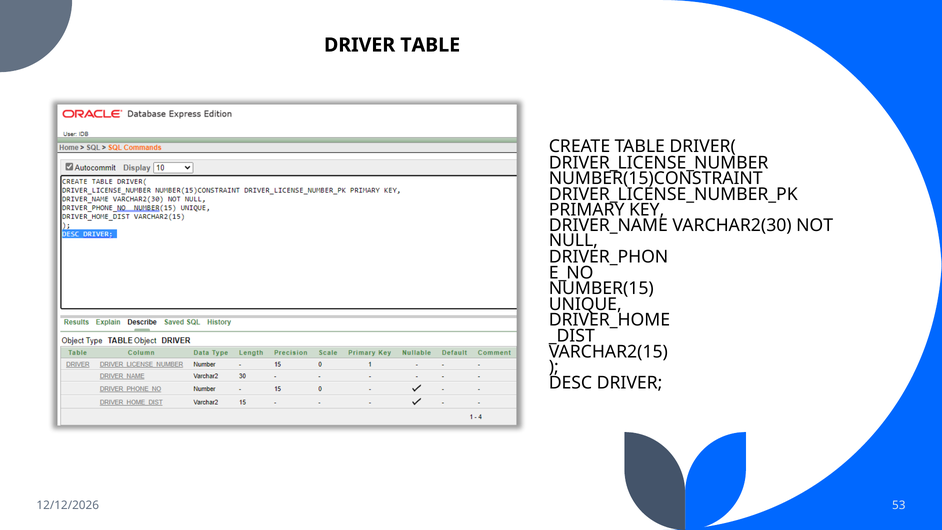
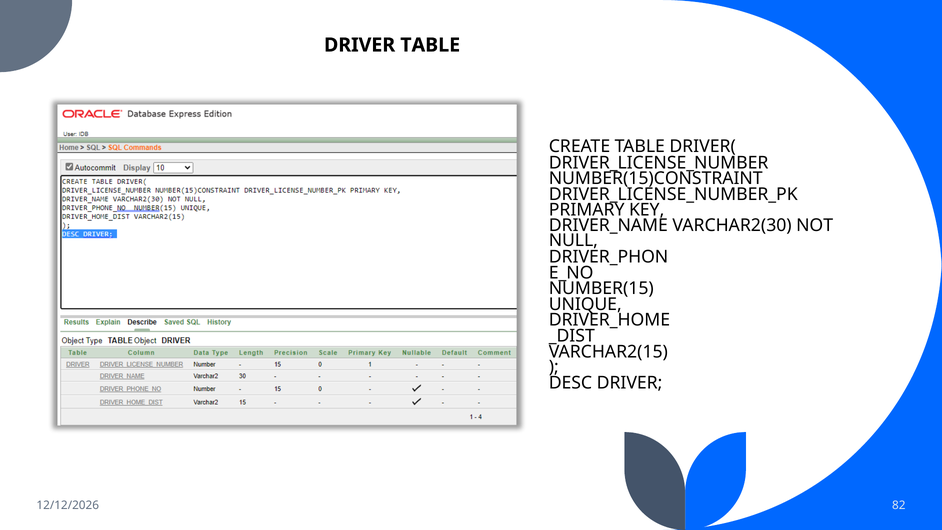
53: 53 -> 82 (899, 505)
